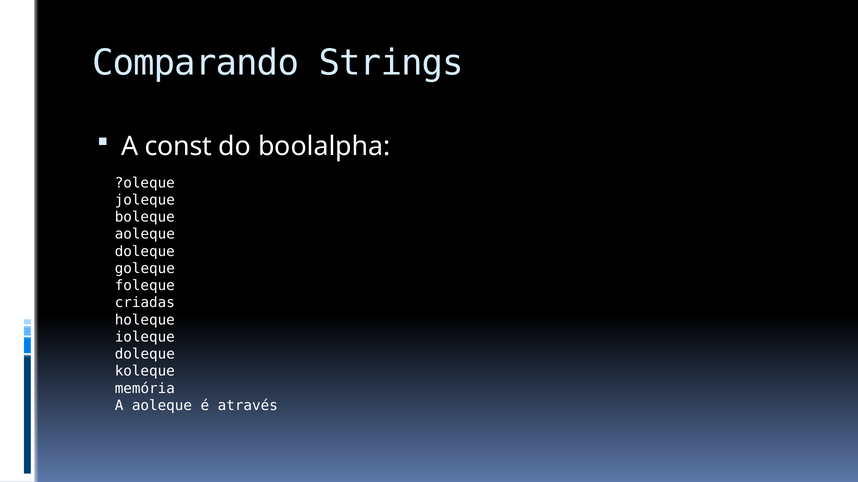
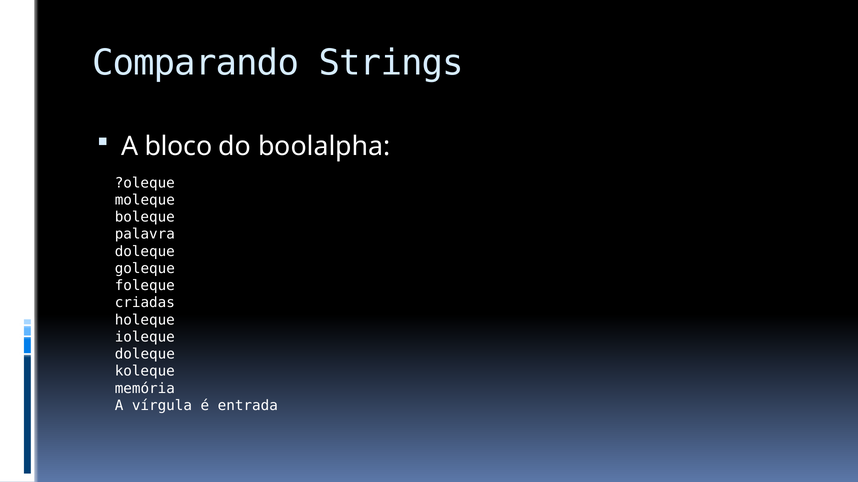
const: const -> bloco (178, 147)
joleque: joleque -> moleque (145, 200)
aoleque: aoleque -> palavra (145, 235)
A aoleque: aoleque -> vírgula (162, 406)
através: através -> entrada (248, 406)
